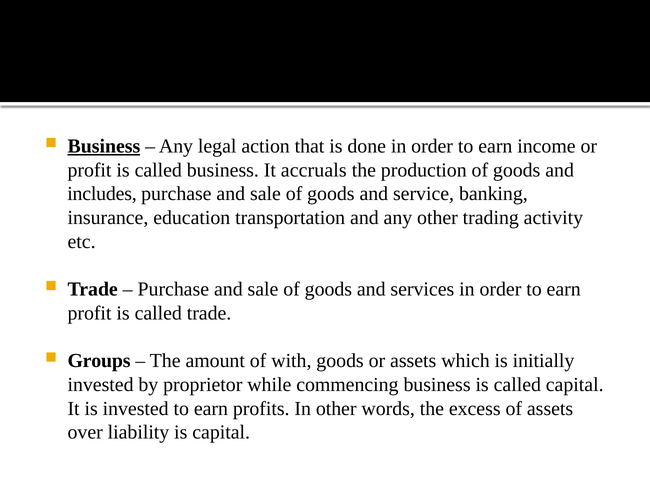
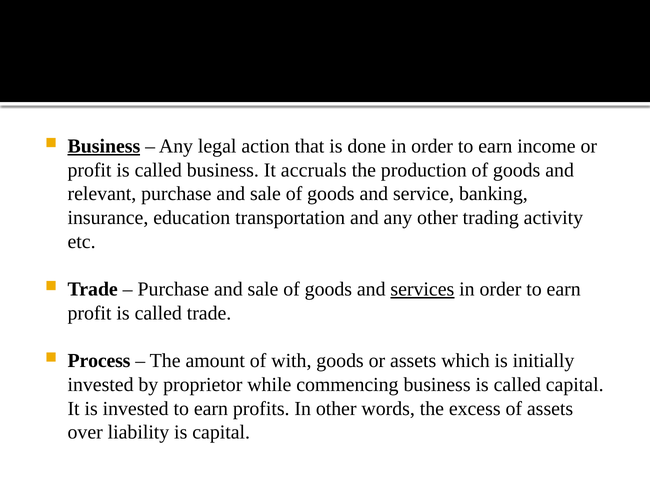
includes: includes -> relevant (102, 194)
services underline: none -> present (422, 289)
Groups: Groups -> Process (99, 360)
